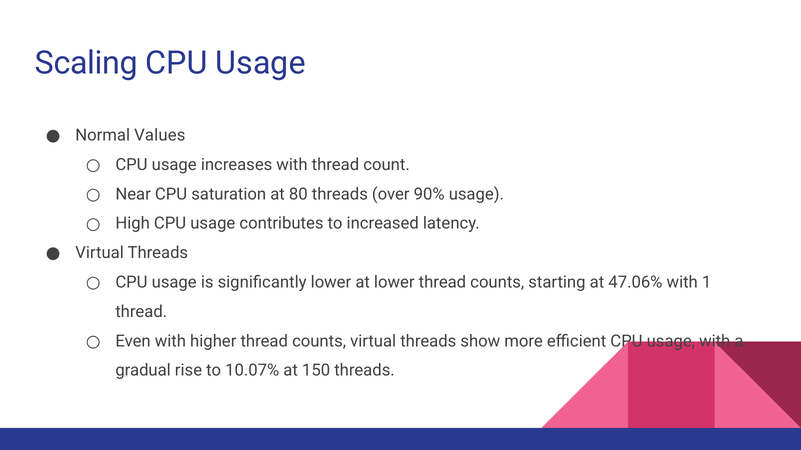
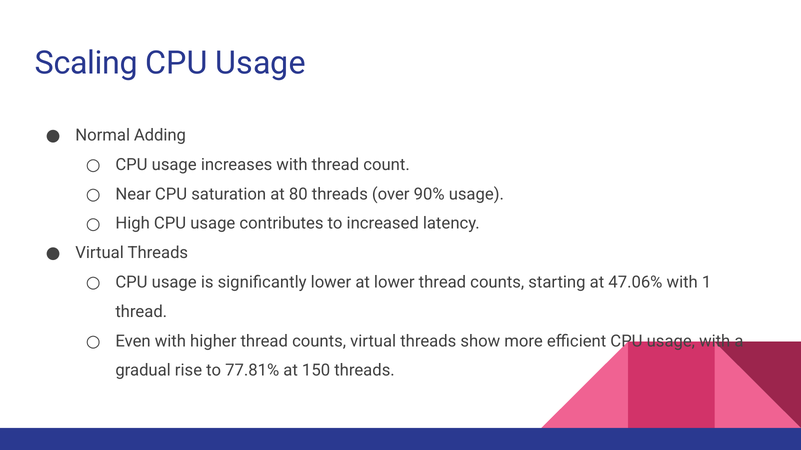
Values: Values -> Adding (160, 136)
10.07%: 10.07% -> 77.81% (252, 371)
